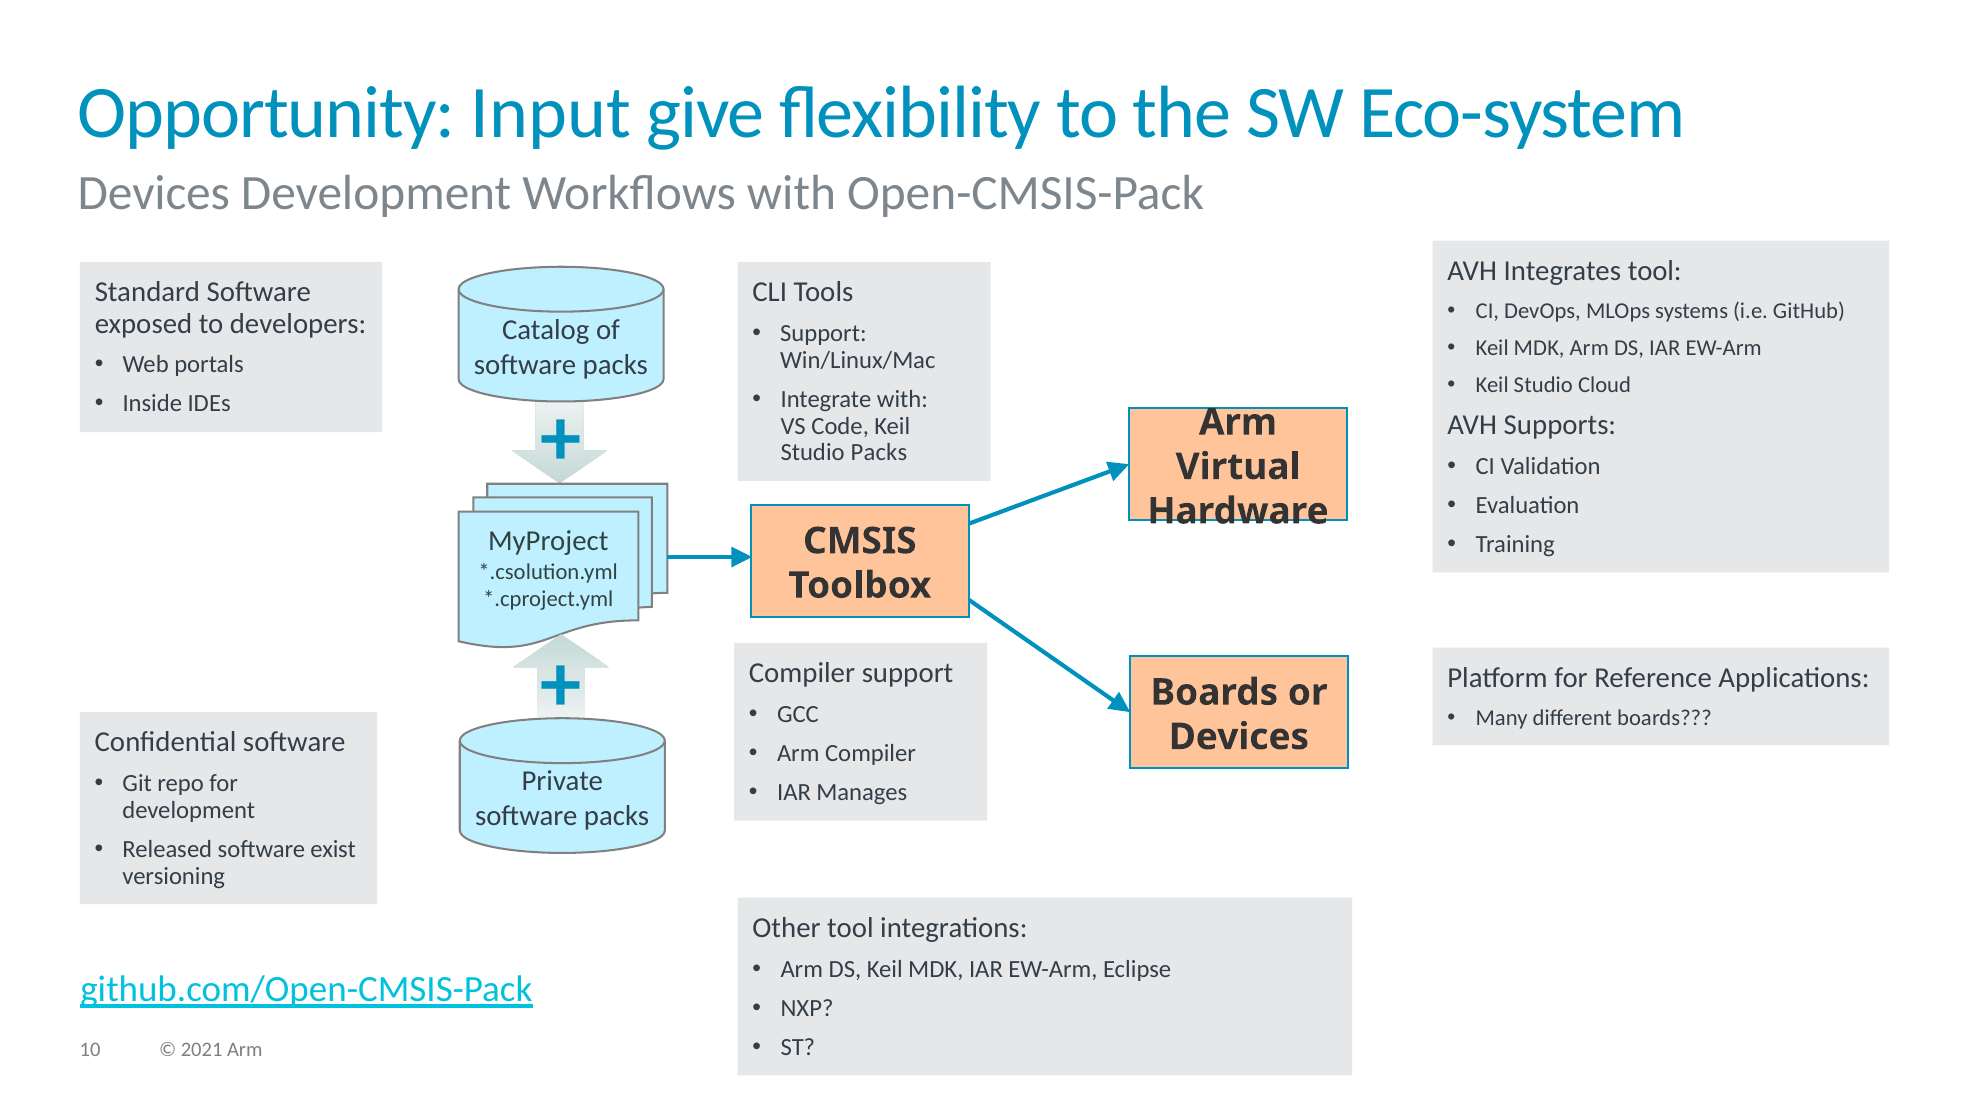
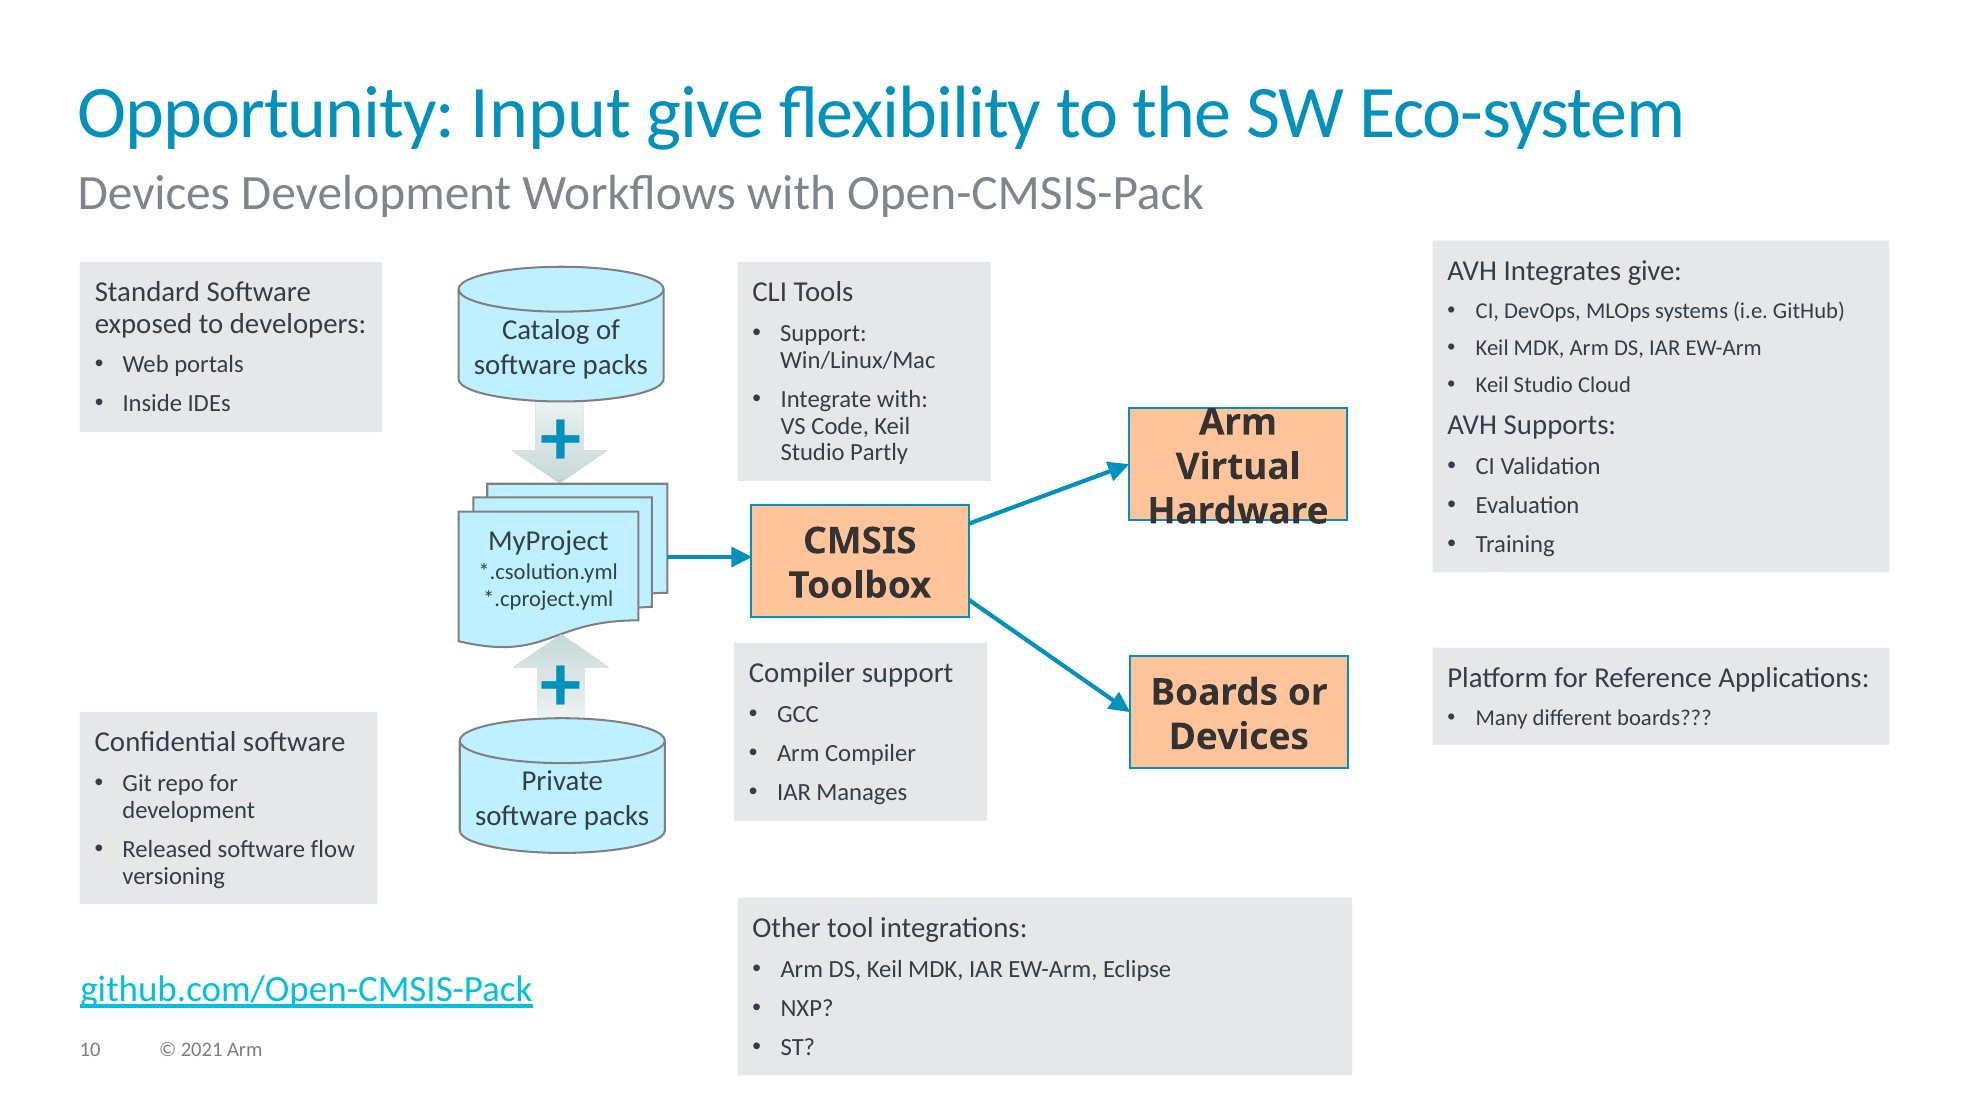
Integrates tool: tool -> give (1655, 271)
Studio Packs: Packs -> Partly (879, 453)
exist: exist -> flow (333, 849)
